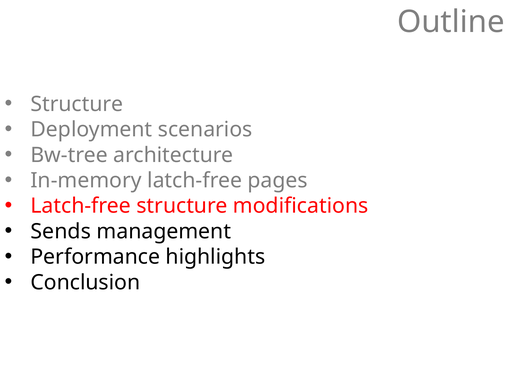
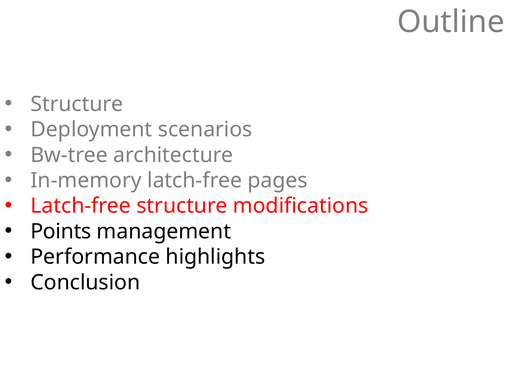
Sends: Sends -> Points (61, 232)
